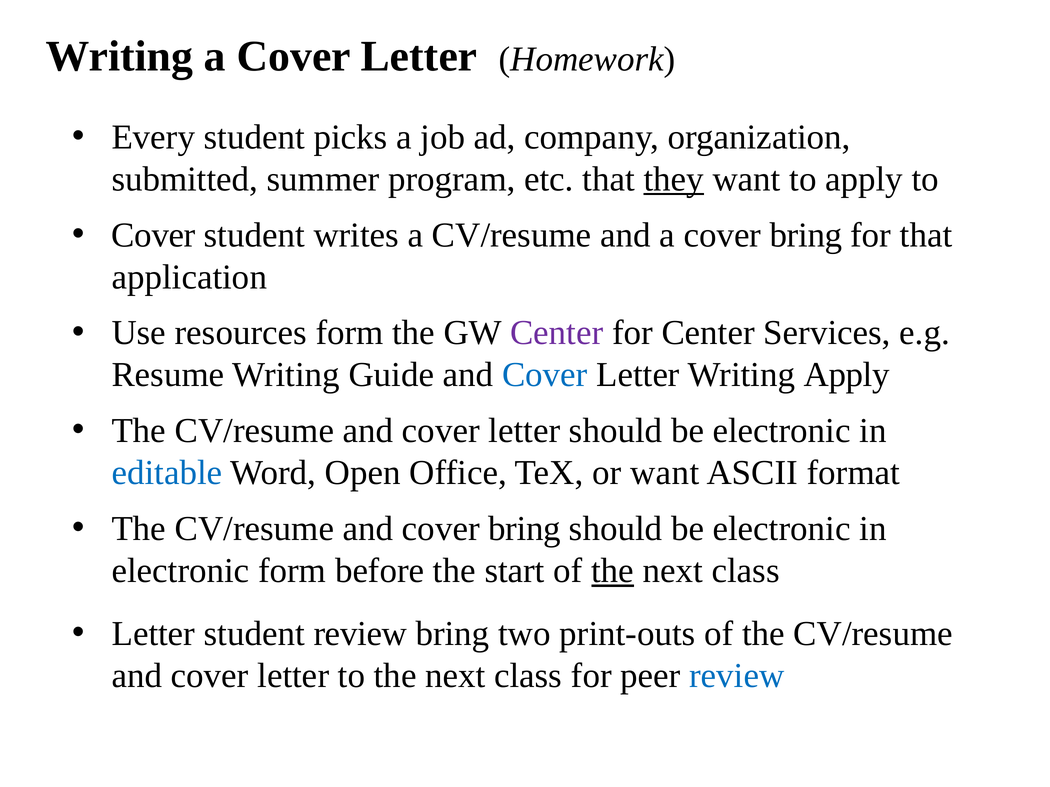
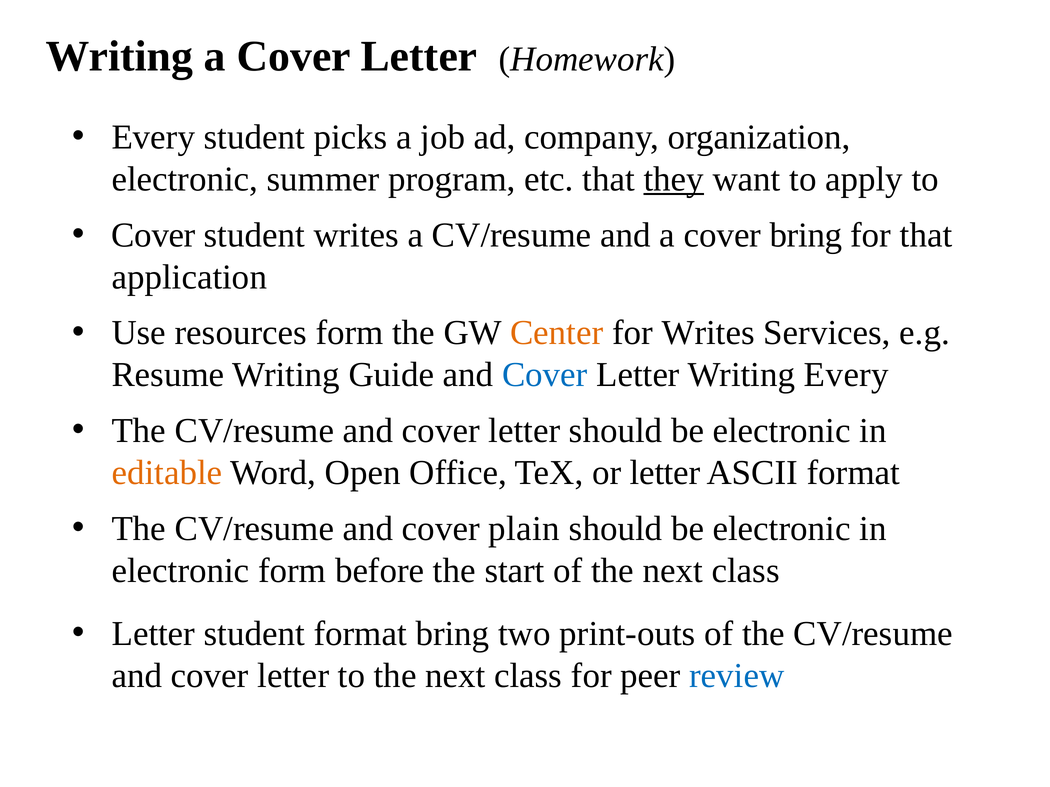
submitted: submitted -> electronic (185, 179)
Center colour: purple -> orange (557, 333)
for Center: Center -> Writes (708, 333)
Writing Apply: Apply -> Every (846, 375)
editable colour: blue -> orange (167, 473)
or want: want -> letter (665, 473)
and cover bring: bring -> plain (524, 529)
the underline: present -> none (613, 571)
student review: review -> format (360, 634)
